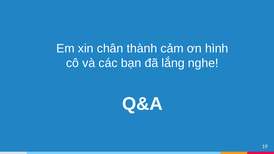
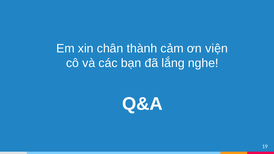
hình: hình -> viện (217, 49)
